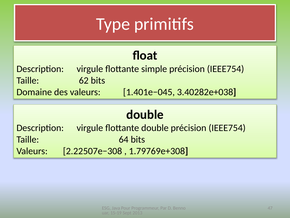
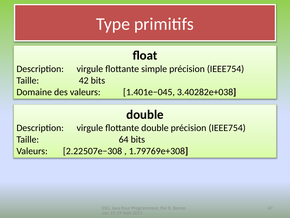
62: 62 -> 42 (84, 80)
